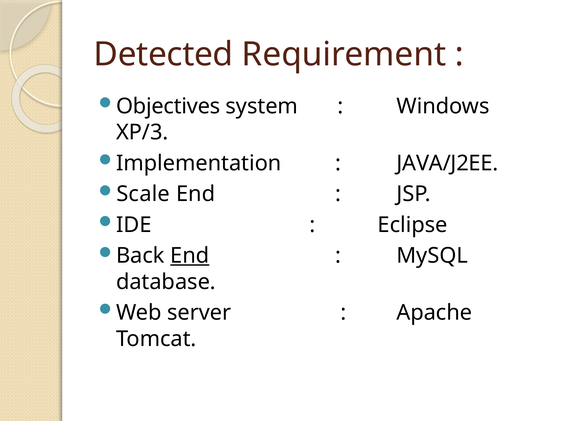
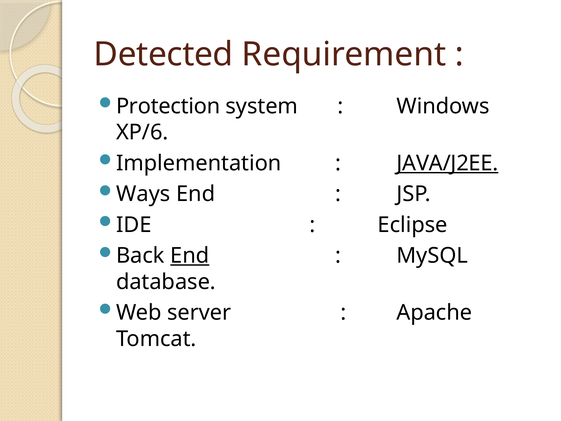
Objectives: Objectives -> Protection (168, 106)
XP/3: XP/3 -> XP/6 (142, 132)
JAVA/J2EE underline: none -> present (447, 163)
Scale: Scale -> Ways (143, 194)
